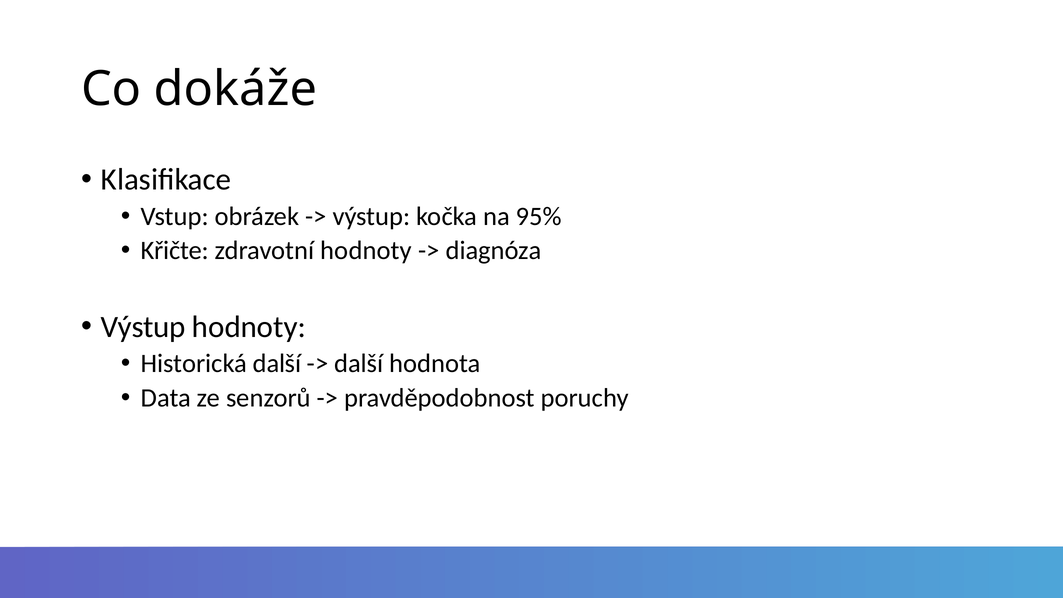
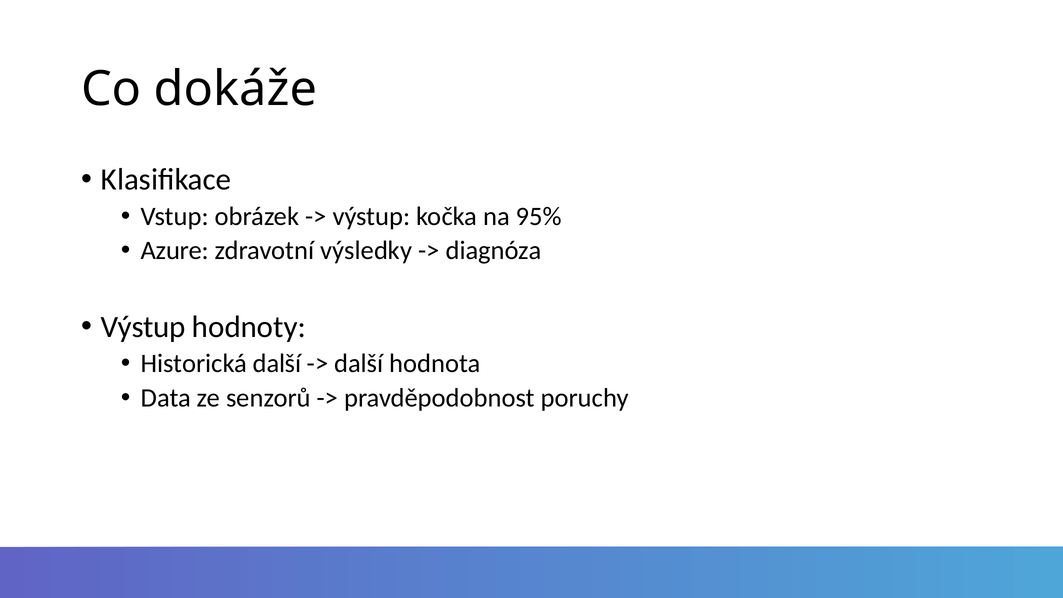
Křičte: Křičte -> Azure (175, 251)
zdravotní hodnoty: hodnoty -> výsledky (366, 251)
